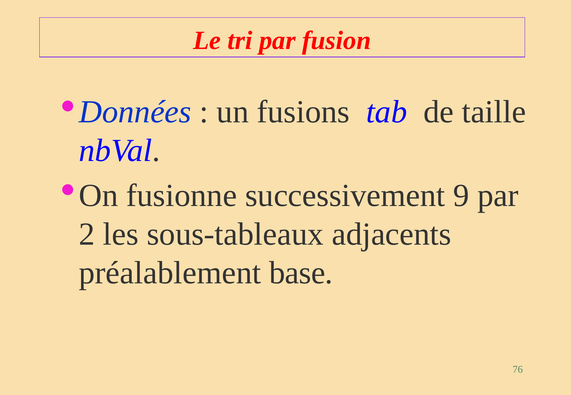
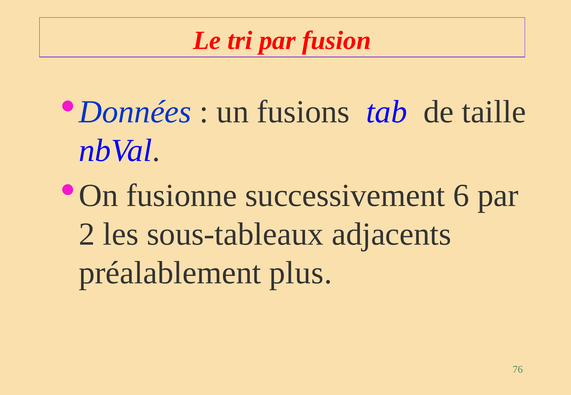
9: 9 -> 6 (461, 196)
base: base -> plus (301, 273)
